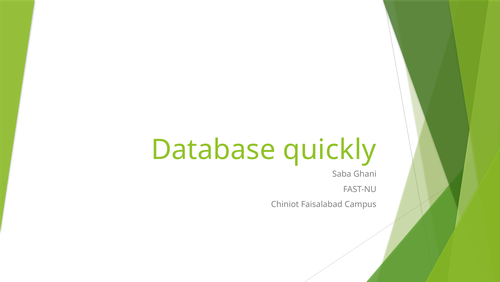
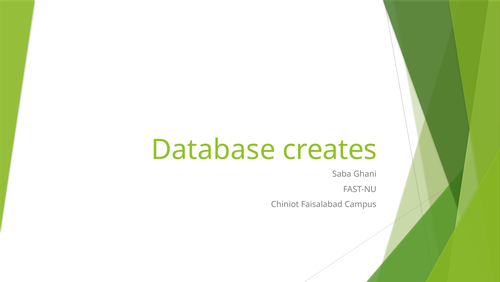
quickly: quickly -> creates (330, 149)
